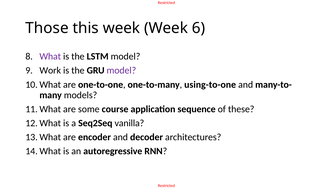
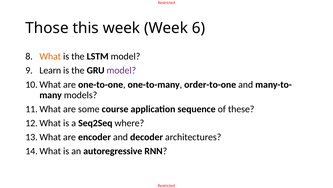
What colour: purple -> orange (50, 56)
Work: Work -> Learn (50, 70)
using-to-one: using-to-one -> order-to-one (210, 84)
vanilla: vanilla -> where (129, 123)
